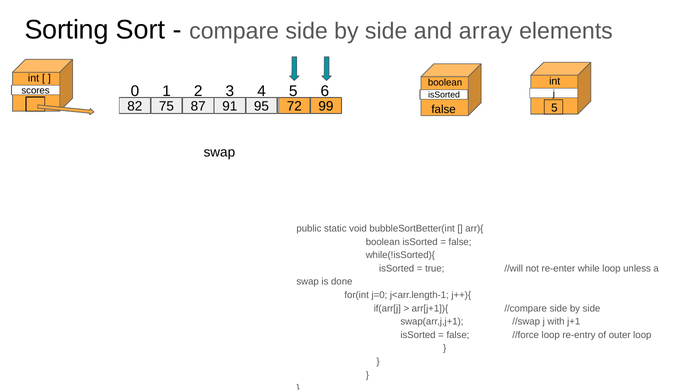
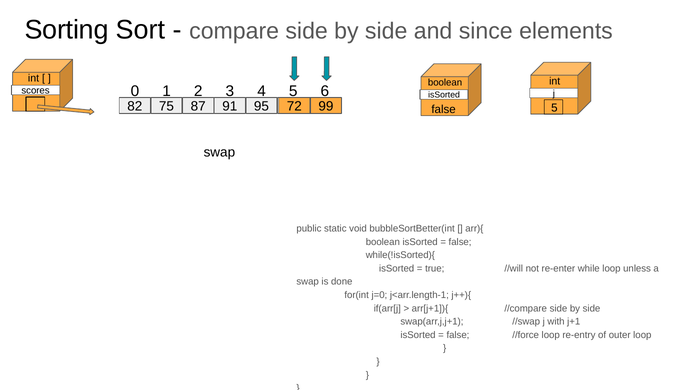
array: array -> since (486, 31)
